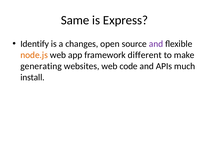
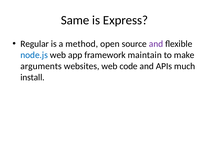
Identify: Identify -> Regular (35, 44)
changes: changes -> method (82, 44)
node.js colour: orange -> blue (34, 55)
different: different -> maintain (145, 55)
generating: generating -> arguments (41, 66)
